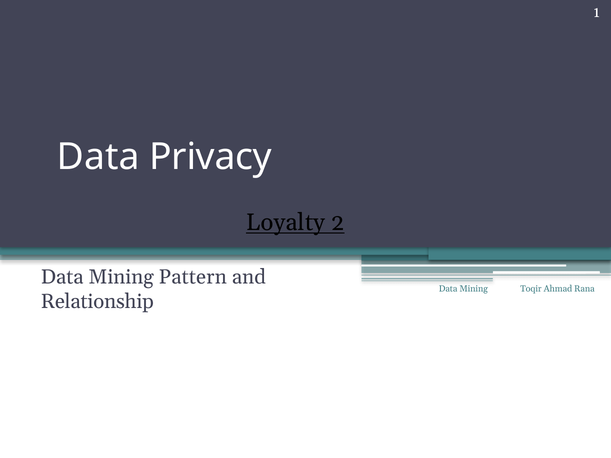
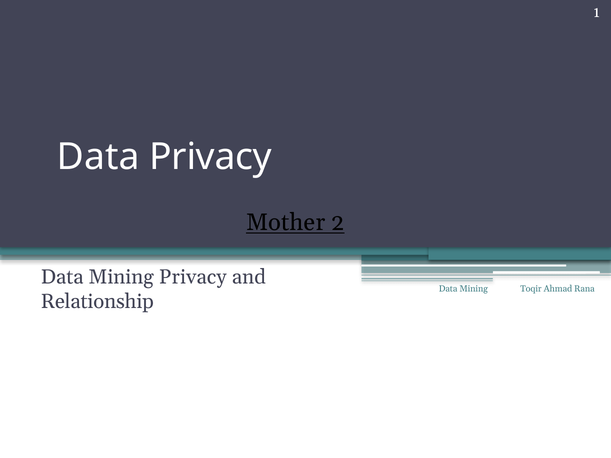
Loyalty: Loyalty -> Mother (286, 223)
Mining Pattern: Pattern -> Privacy (193, 277)
